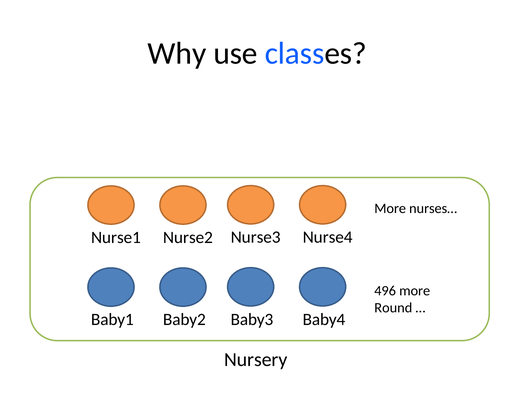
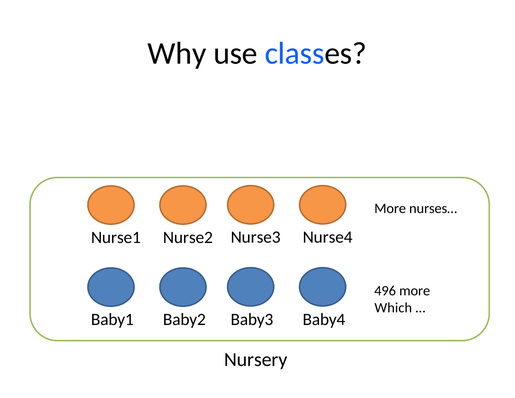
Round: Round -> Which (393, 308)
